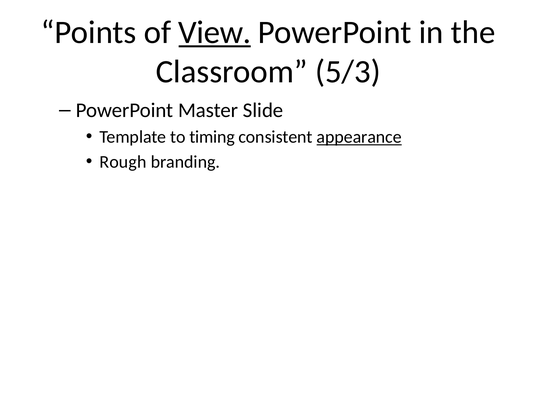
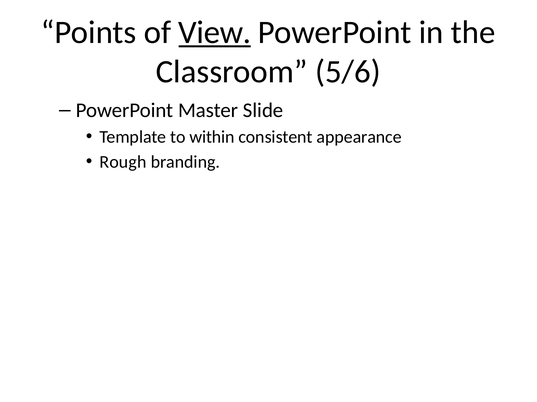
5/3: 5/3 -> 5/6 (348, 72)
timing: timing -> within (212, 137)
appearance underline: present -> none (359, 137)
